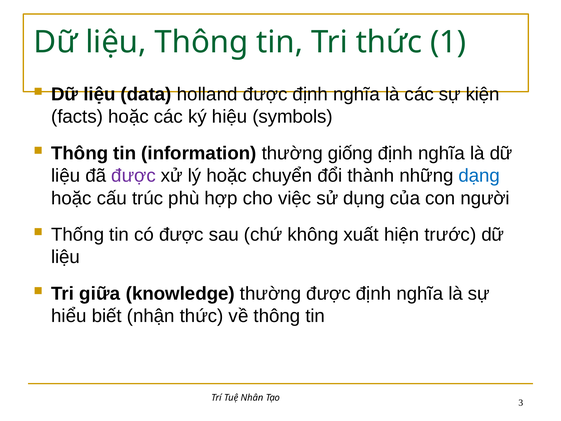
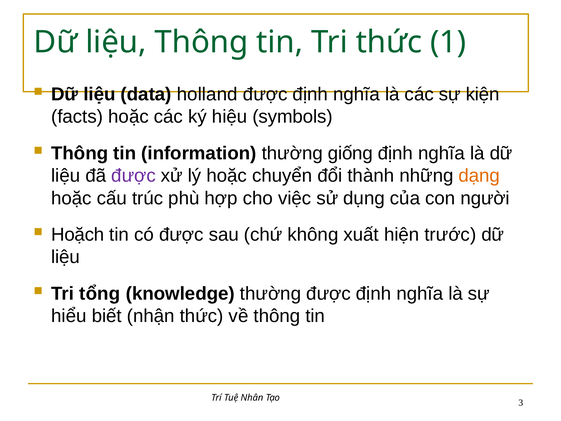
dạng colour: blue -> orange (479, 176)
Thống: Thống -> Hoặch (78, 235)
giữa: giữa -> tổng (100, 293)
